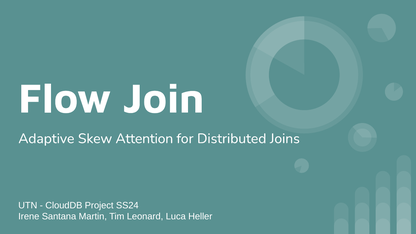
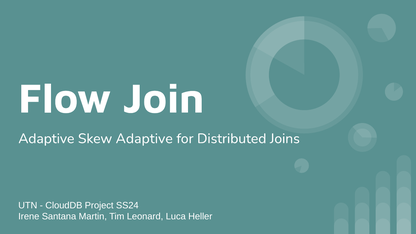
Skew Attention: Attention -> Adaptive (144, 139)
